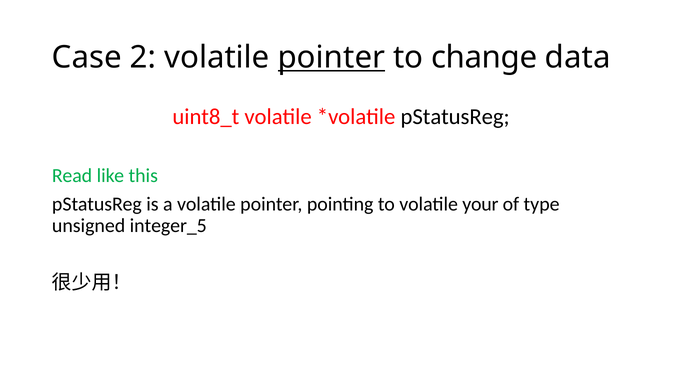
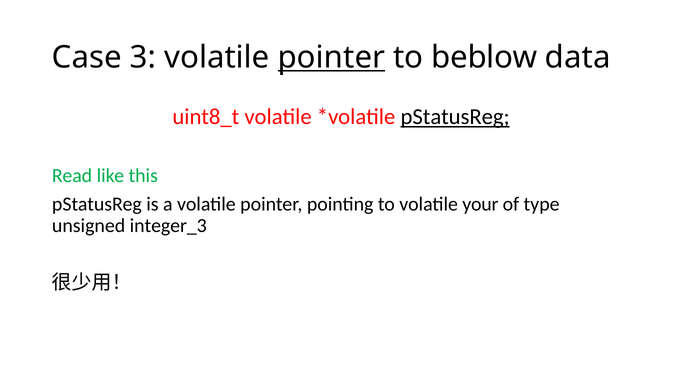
2: 2 -> 3 (143, 57)
change: change -> beblow (484, 57)
pStatusReg underline: none -> present (455, 117)
integer_5: integer_5 -> integer_3 (168, 225)
